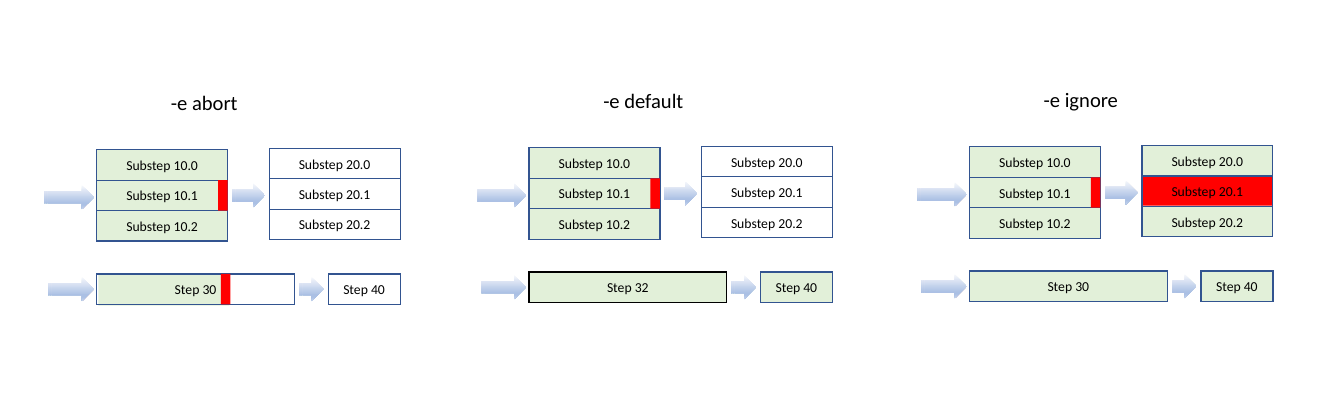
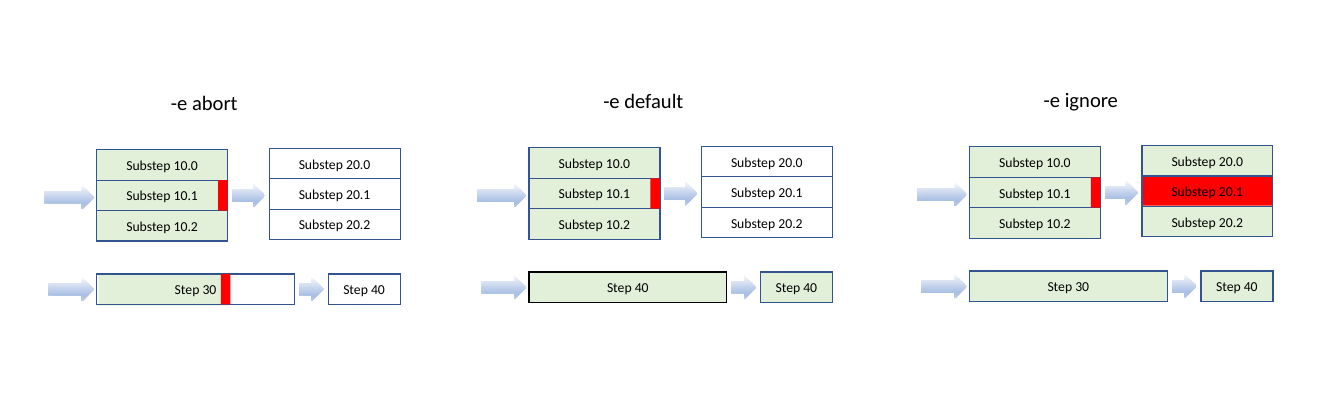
32: 32 -> 40 (642, 289)
